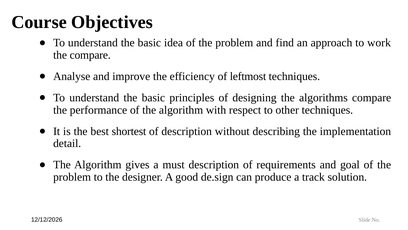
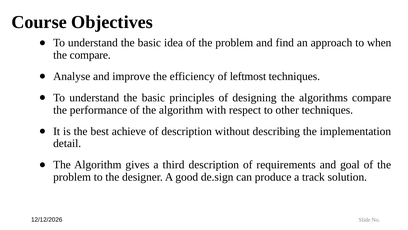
work: work -> when (379, 43)
shortest: shortest -> achieve (129, 131)
must: must -> third (174, 165)
